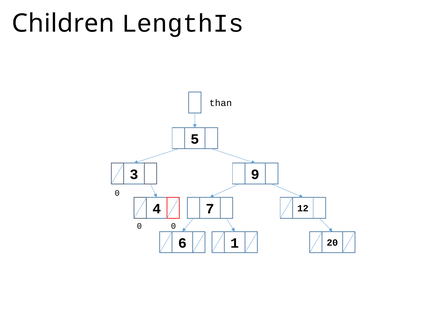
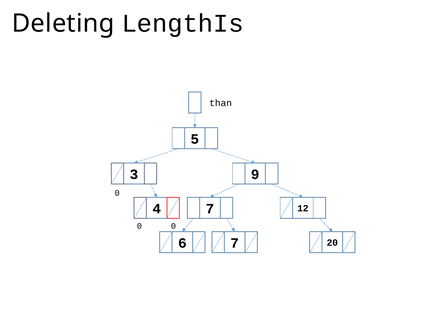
Children: Children -> Deleting (63, 23)
6 1: 1 -> 7 (235, 243)
